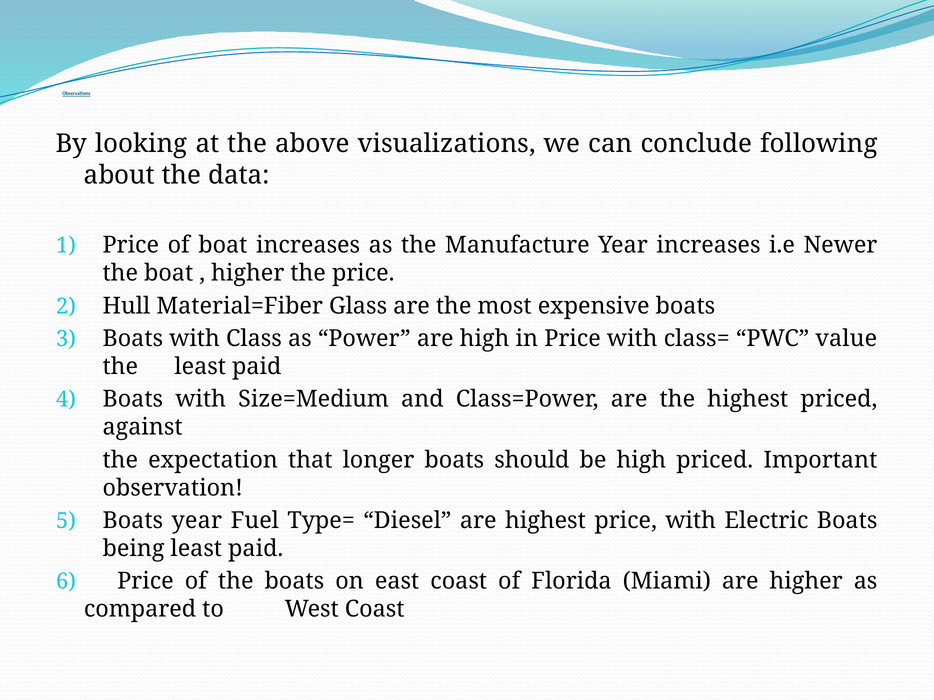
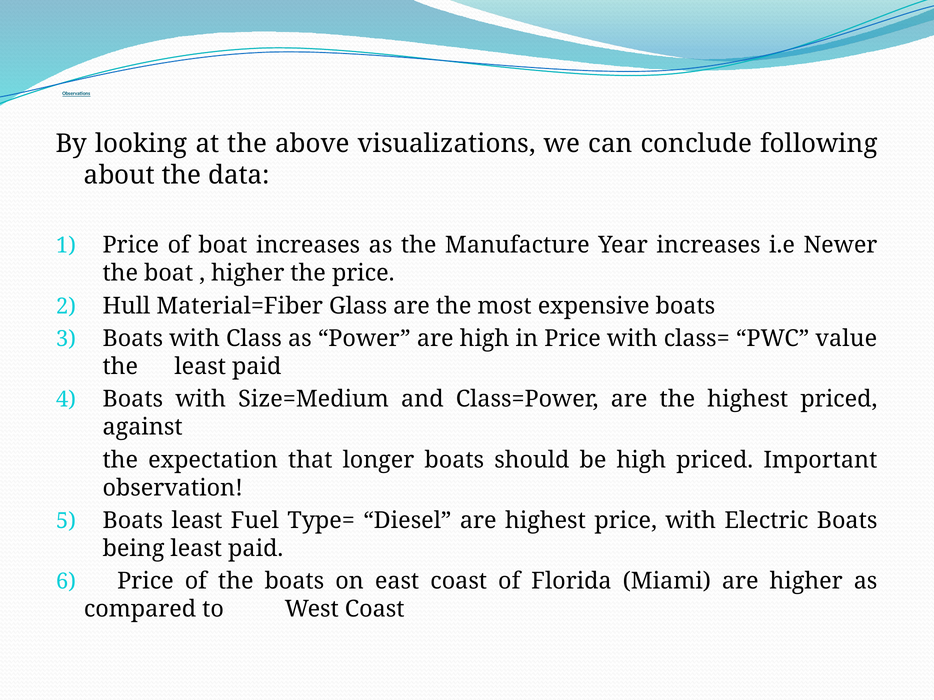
Boats year: year -> least (197, 521)
